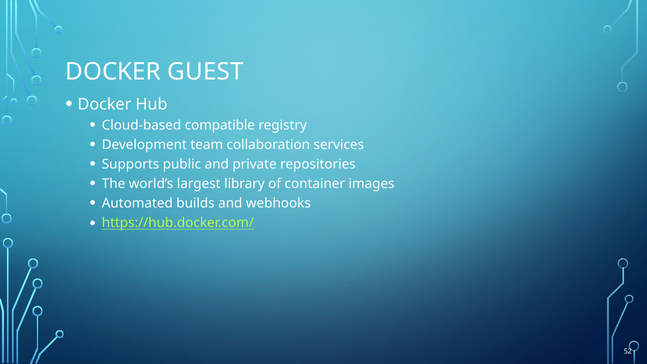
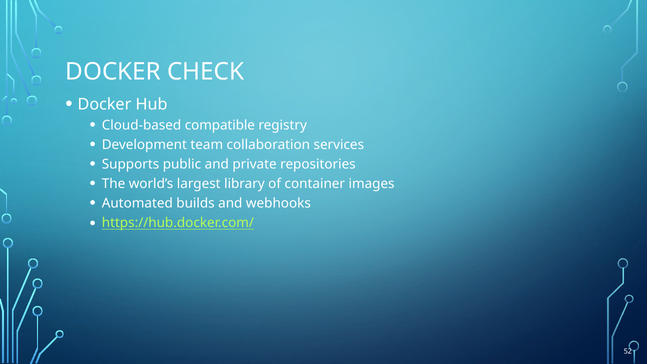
GUEST: GUEST -> CHECK (206, 72)
